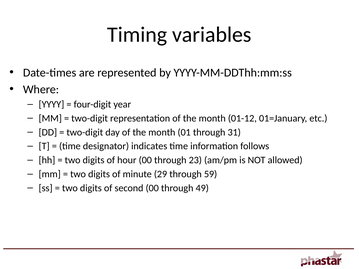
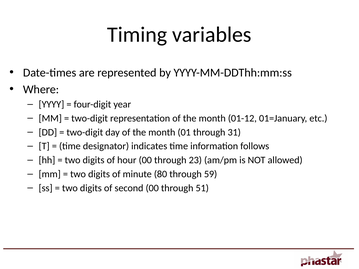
29: 29 -> 80 (161, 174)
49: 49 -> 51 (202, 188)
